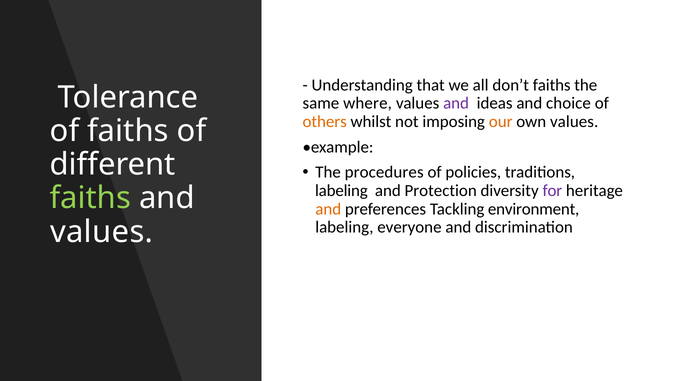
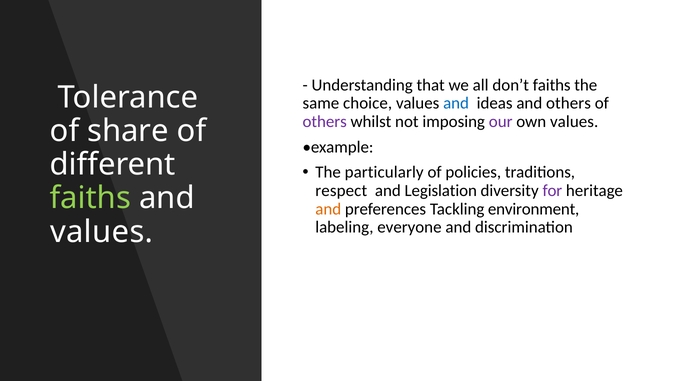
where: where -> choice (368, 103)
and colour: purple -> blue (456, 103)
and choice: choice -> others (568, 103)
others colour: orange -> purple (325, 122)
our colour: orange -> purple (501, 122)
of faiths: faiths -> share (128, 131)
procedures: procedures -> particularly (384, 172)
labeling: labeling -> respect (341, 191)
Protection: Protection -> Legislation (441, 191)
